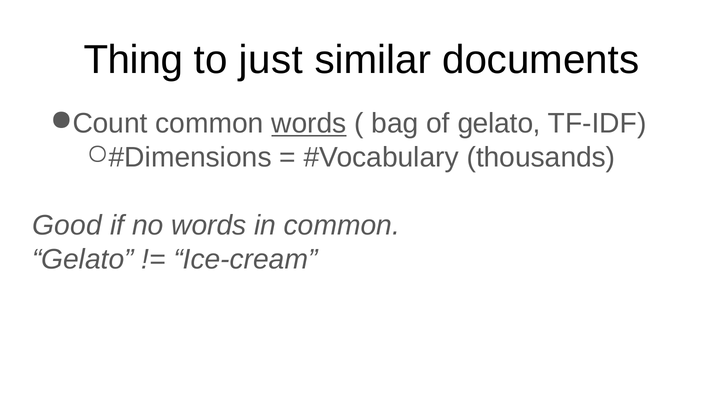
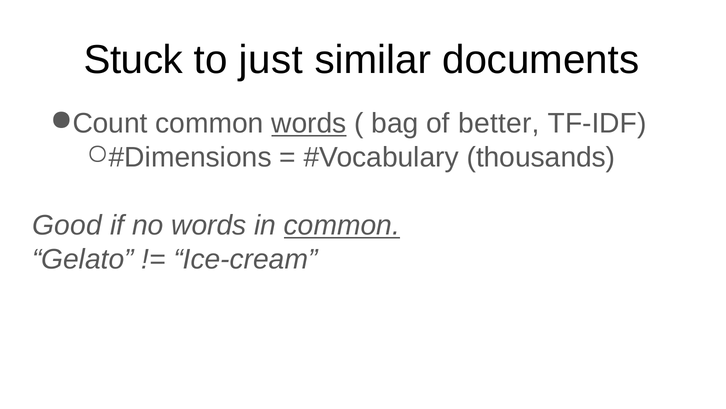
Thing: Thing -> Stuck (133, 60)
of gelato: gelato -> better (499, 123)
common underline: none -> present (342, 225)
